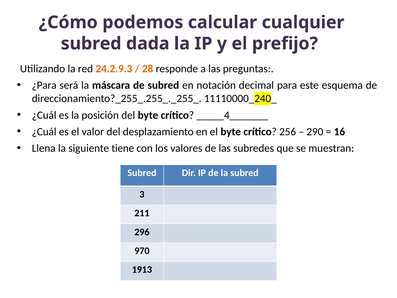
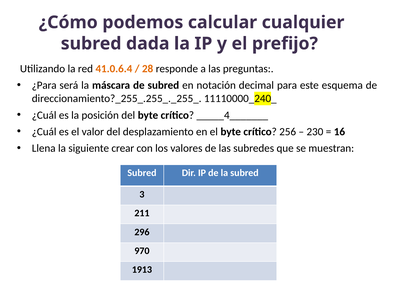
24.2.9.3: 24.2.9.3 -> 41.0.6.4 (114, 69)
290: 290 -> 230 (315, 132)
tiene: tiene -> crear (123, 148)
